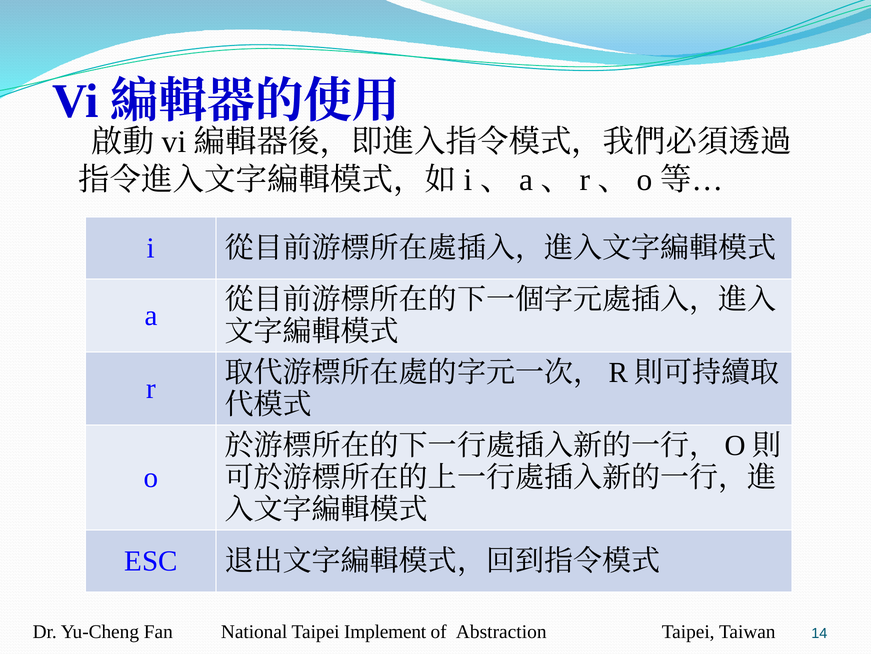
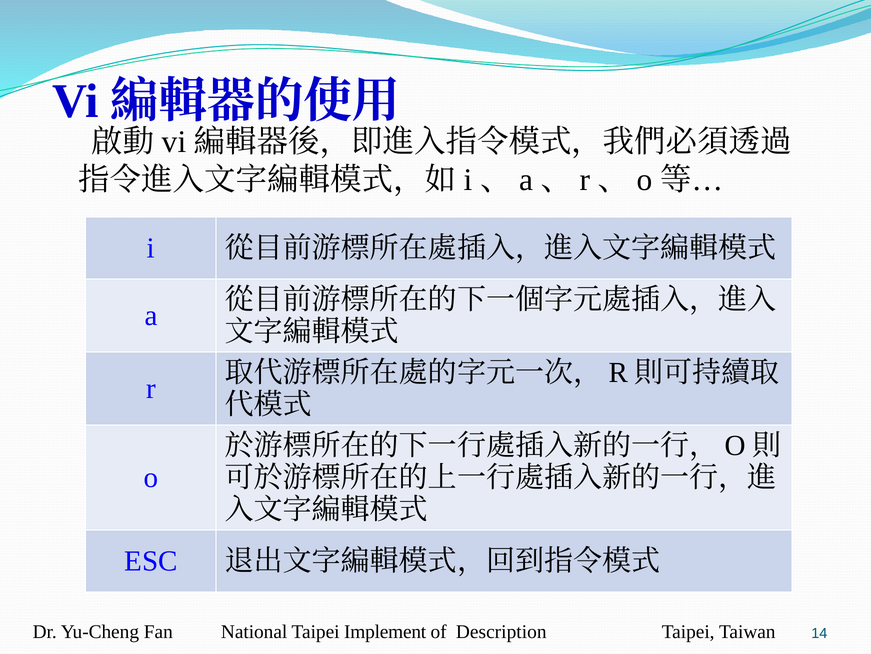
Abstraction: Abstraction -> Description (501, 631)
